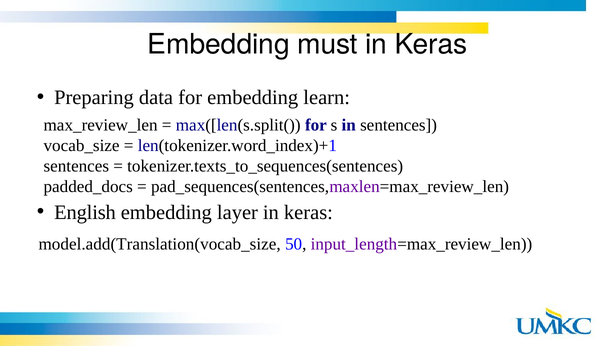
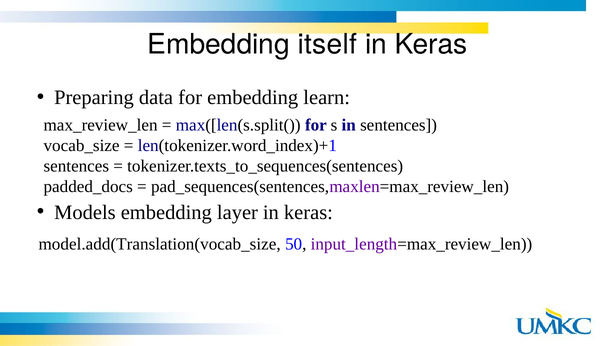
must: must -> itself (327, 45)
English: English -> Models (85, 212)
